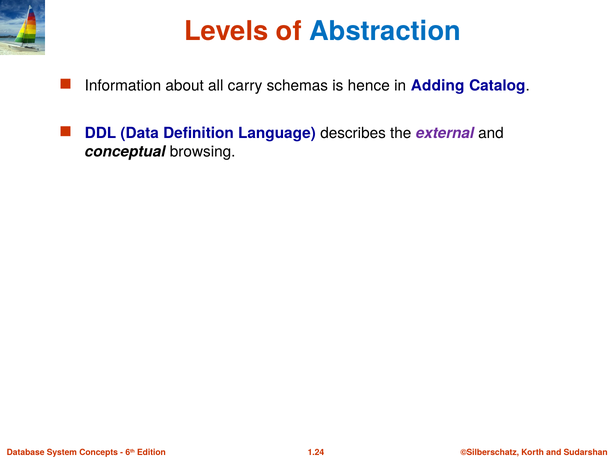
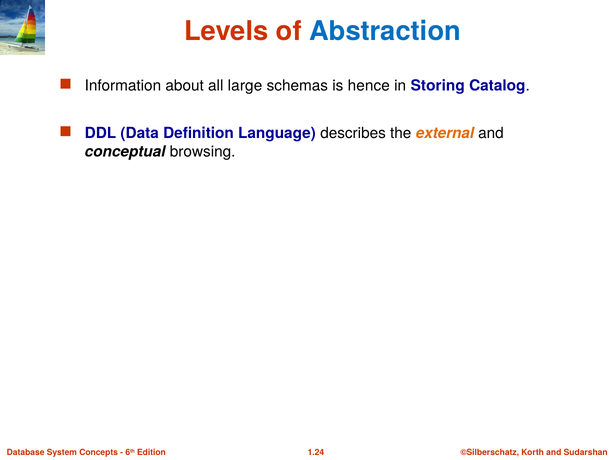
carry: carry -> large (245, 86)
Adding: Adding -> Storing (438, 86)
external colour: purple -> orange (445, 133)
